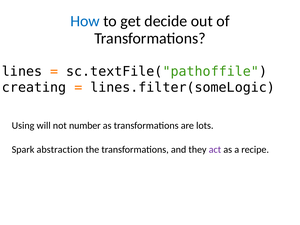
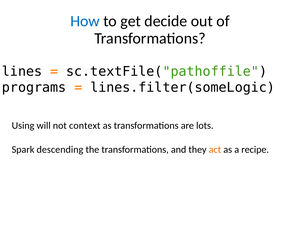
creating: creating -> programs (34, 88)
number: number -> context (85, 126)
abstraction: abstraction -> descending (60, 150)
act colour: purple -> orange (215, 150)
